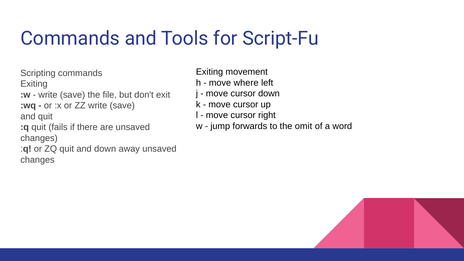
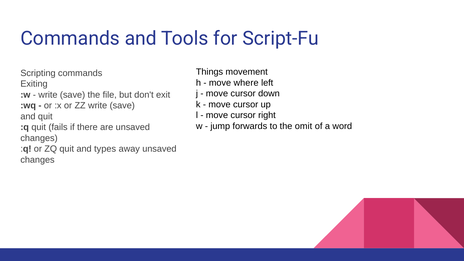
Exiting: Exiting -> Things (210, 72)
and down: down -> types (105, 149)
